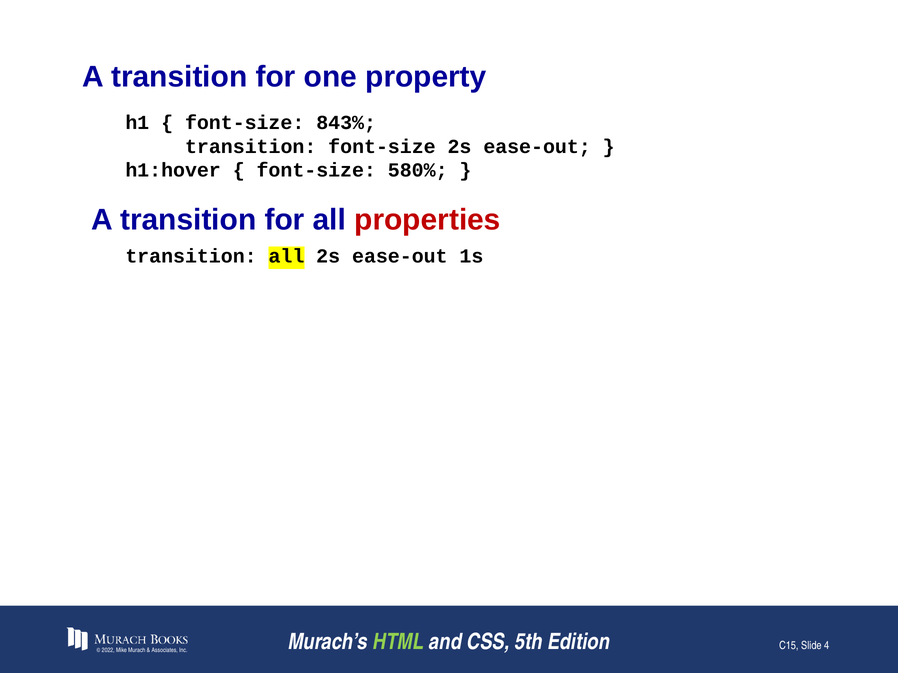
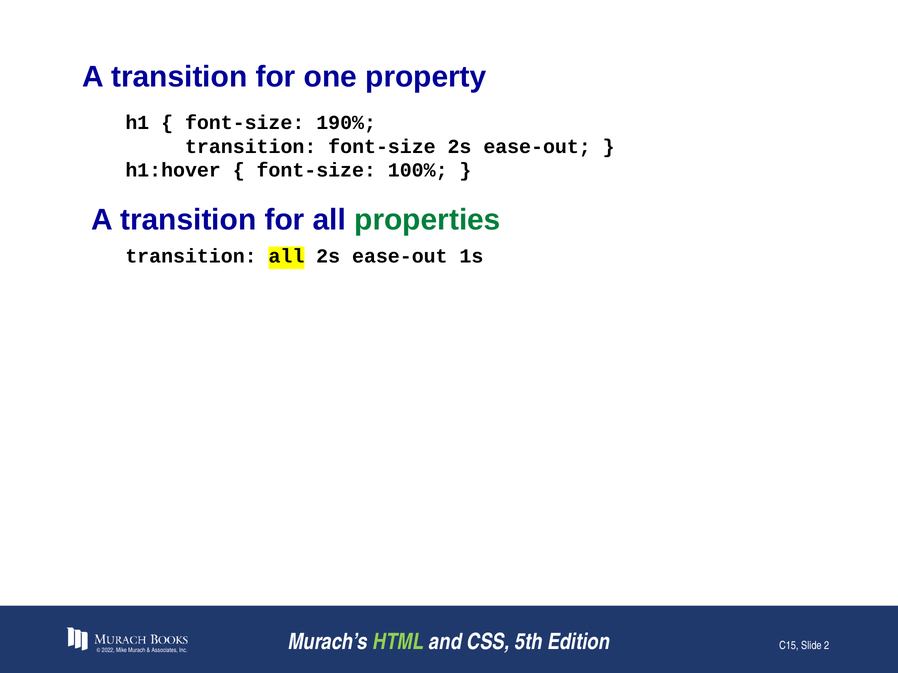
843%: 843% -> 190% (346, 123)
580%: 580% -> 100% (418, 170)
properties colour: red -> green (427, 220)
4: 4 -> 2 (827, 646)
